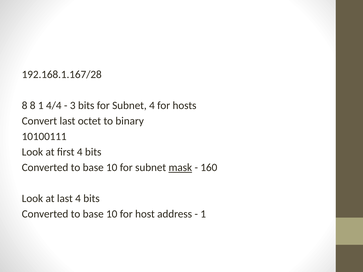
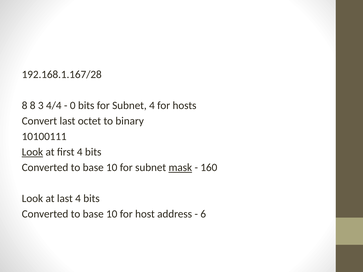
8 1: 1 -> 3 (41, 106)
3: 3 -> 0 (73, 106)
Look underline: none -> present (32, 152)
1: 1 -> 6 (203, 214)
